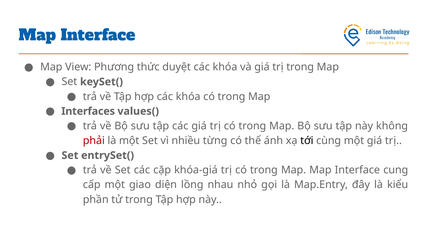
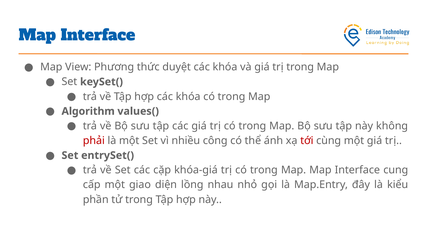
Interfaces: Interfaces -> Algorithm (88, 111)
từng: từng -> công (215, 141)
tới colour: black -> red (307, 141)
